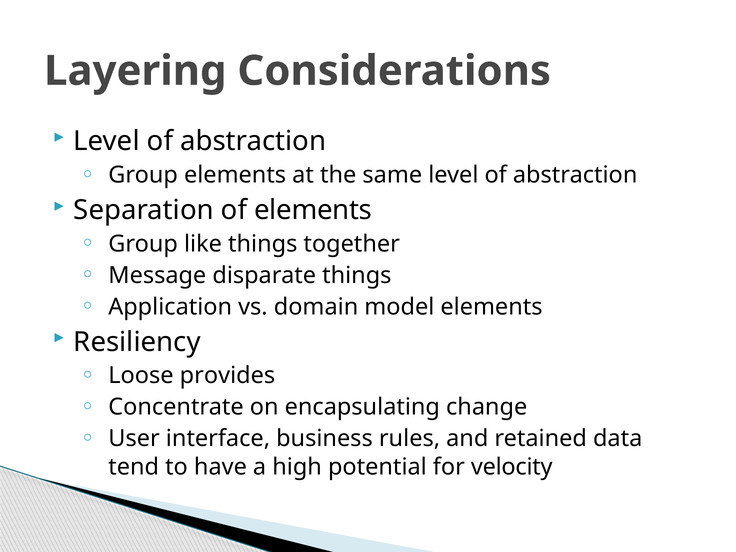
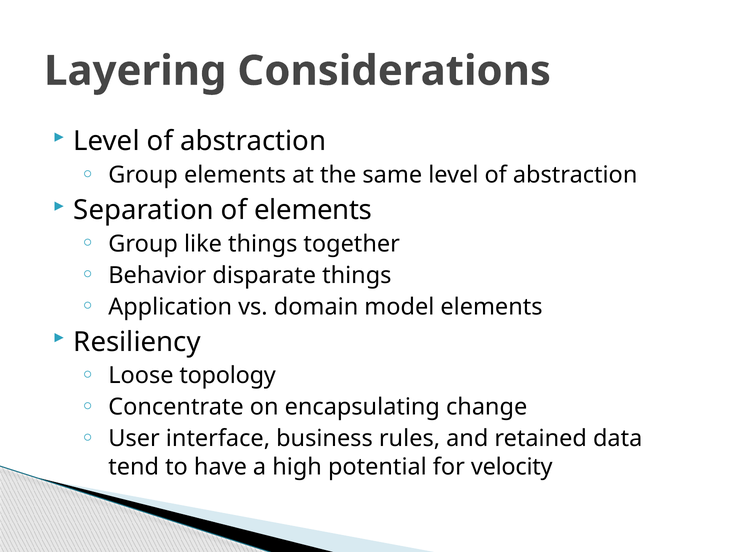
Message: Message -> Behavior (157, 275)
provides: provides -> topology (228, 376)
